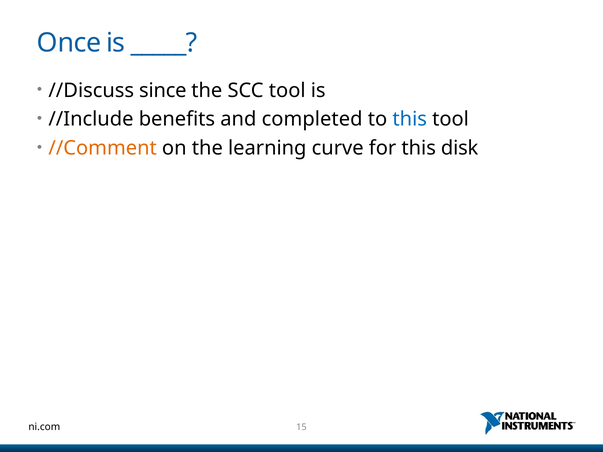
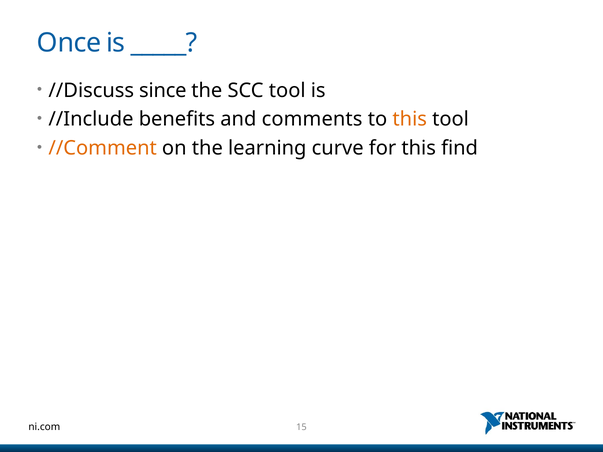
completed: completed -> comments (312, 119)
this colour: blue -> orange (410, 119)
disk: disk -> find (460, 148)
